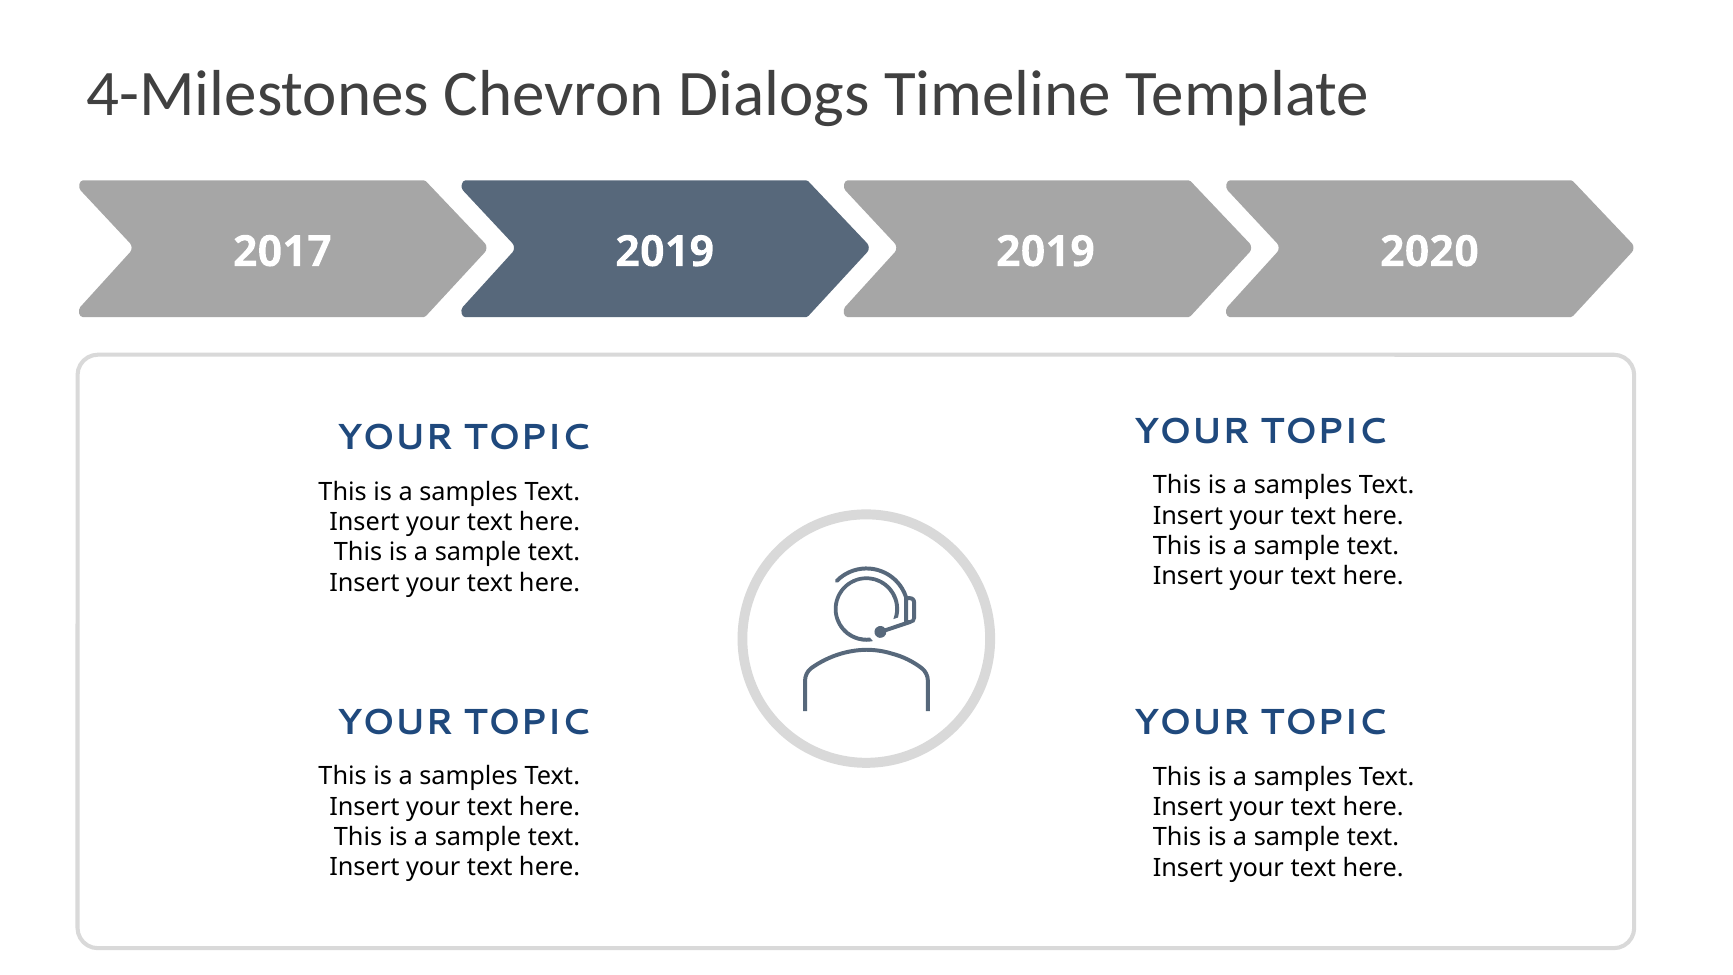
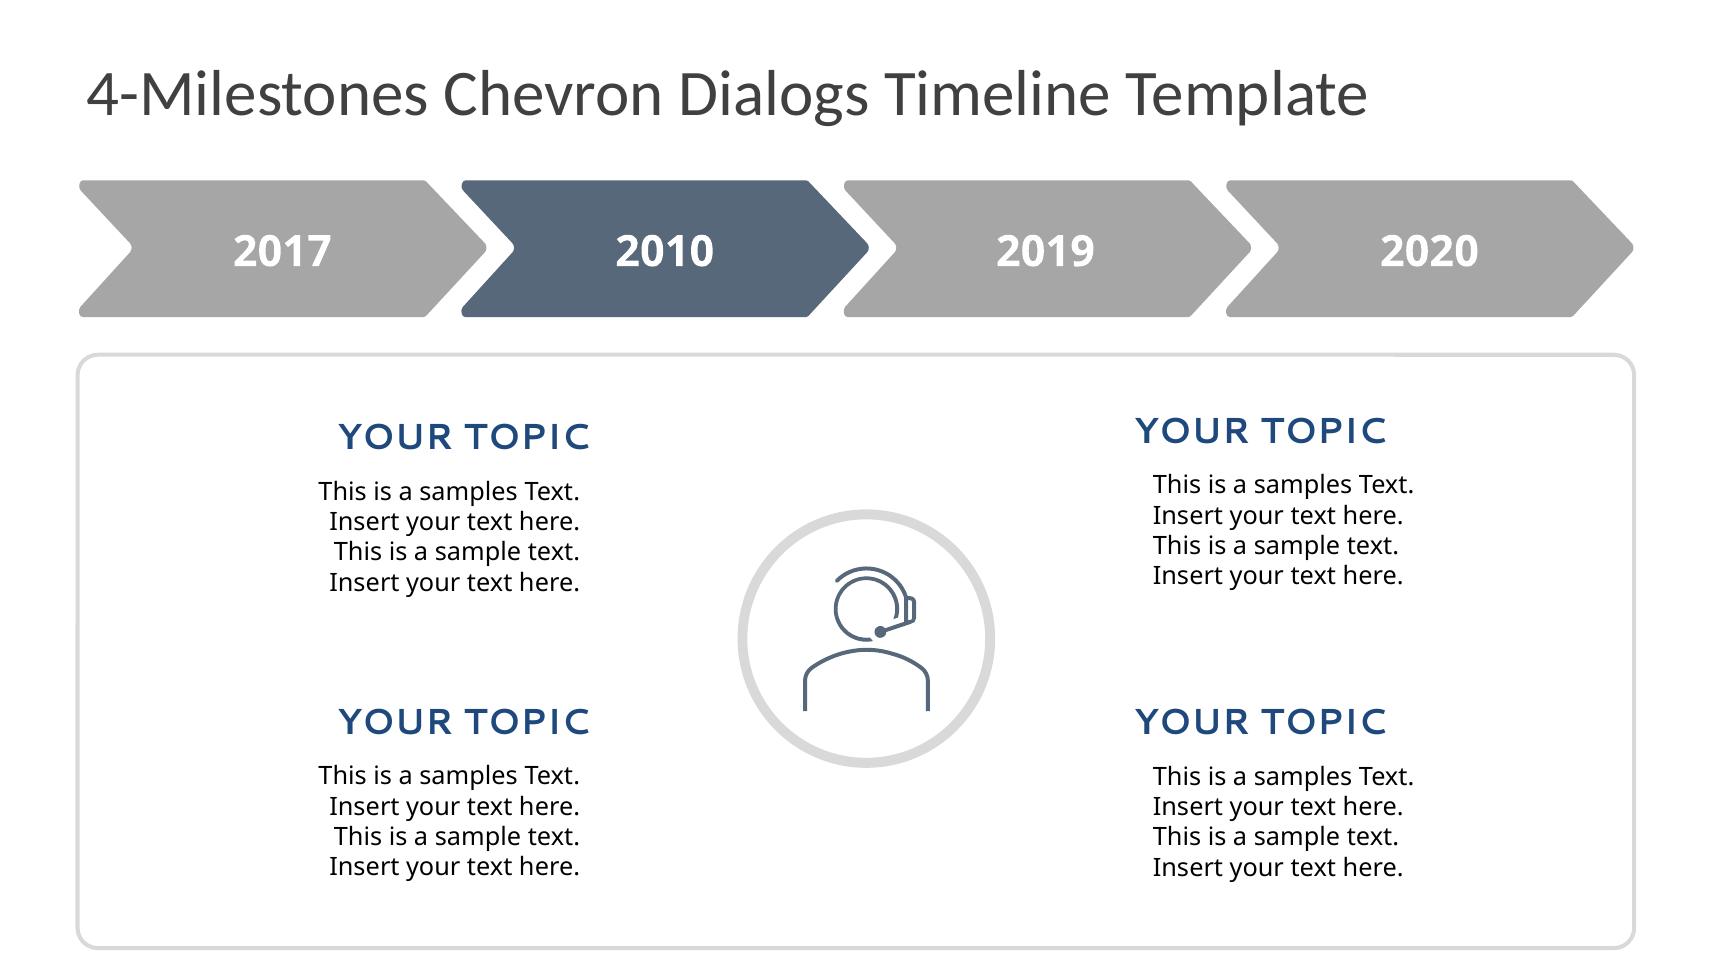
2017 2019: 2019 -> 2010 (665, 252)
